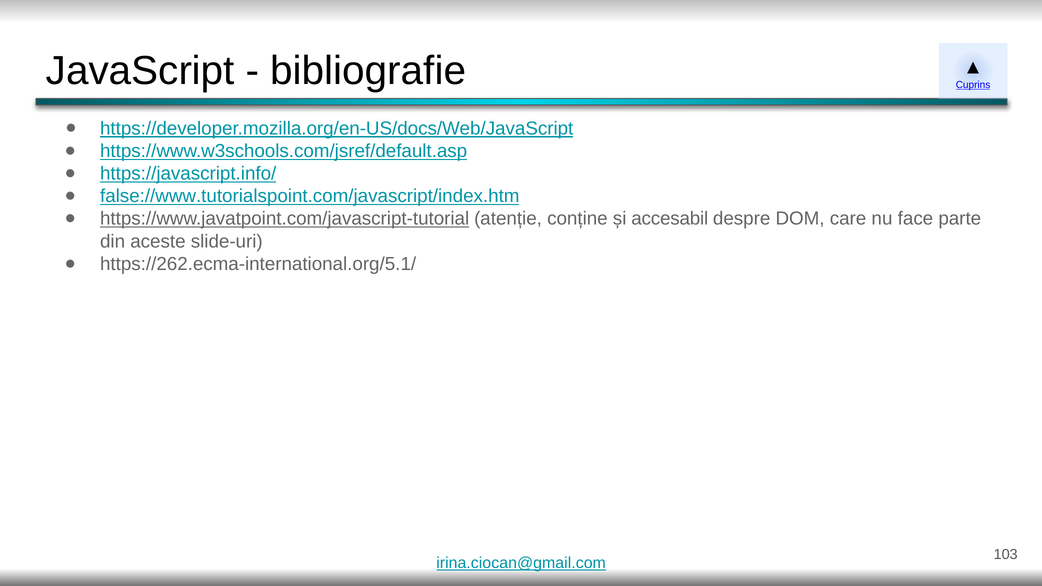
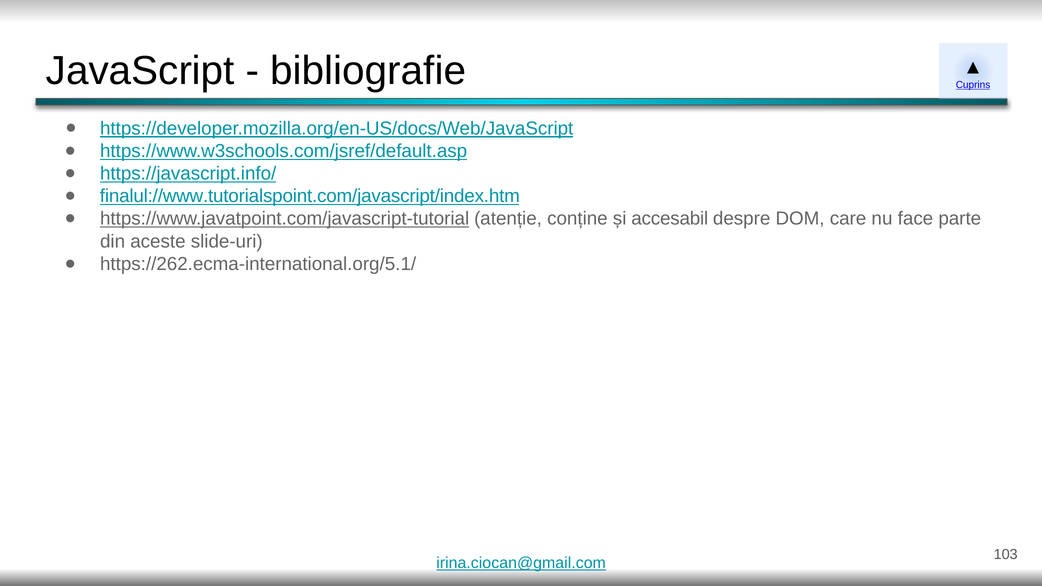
false://www.tutorialspoint.com/javascript/index.htm: false://www.tutorialspoint.com/javascript/index.htm -> finalul://www.tutorialspoint.com/javascript/index.htm (310, 196)
